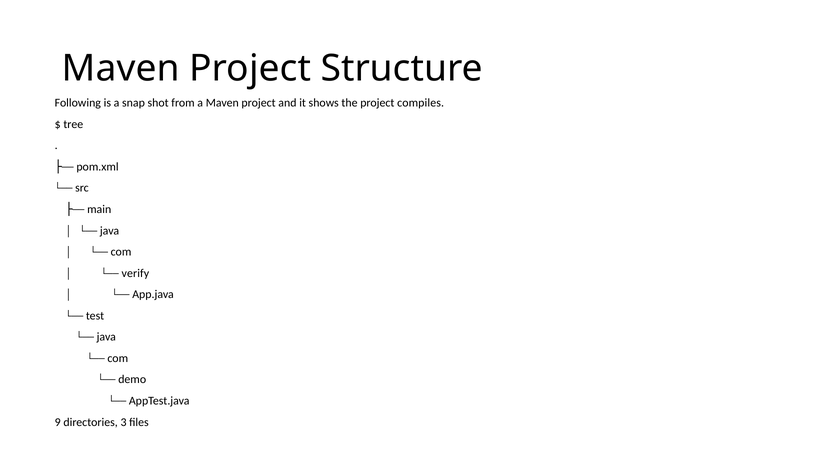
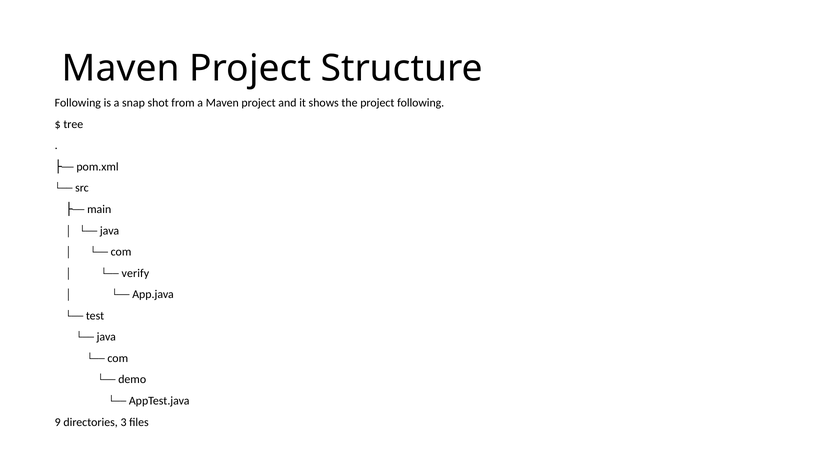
project compiles: compiles -> following (421, 103)
